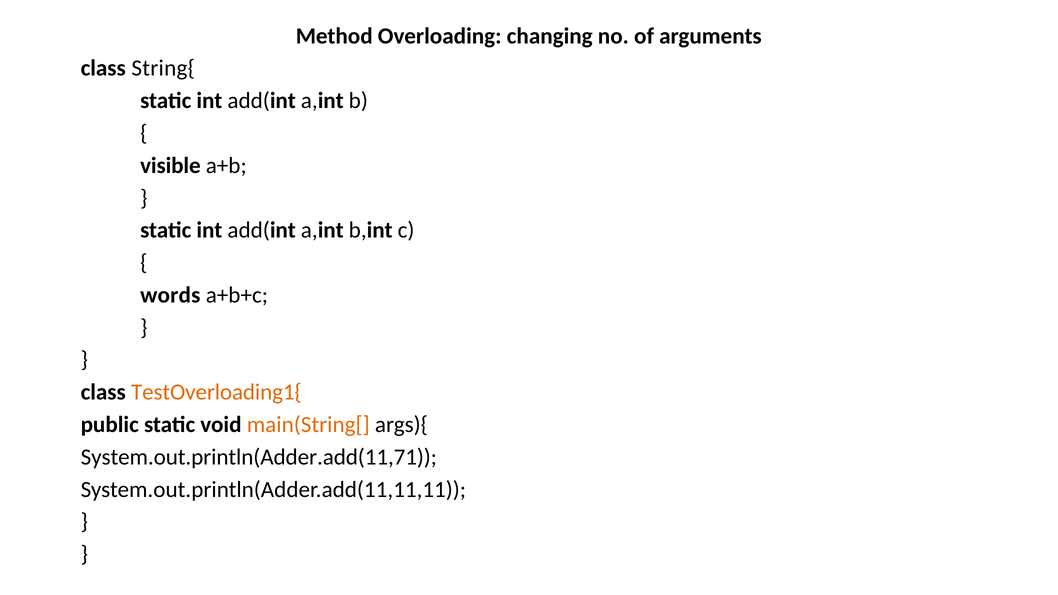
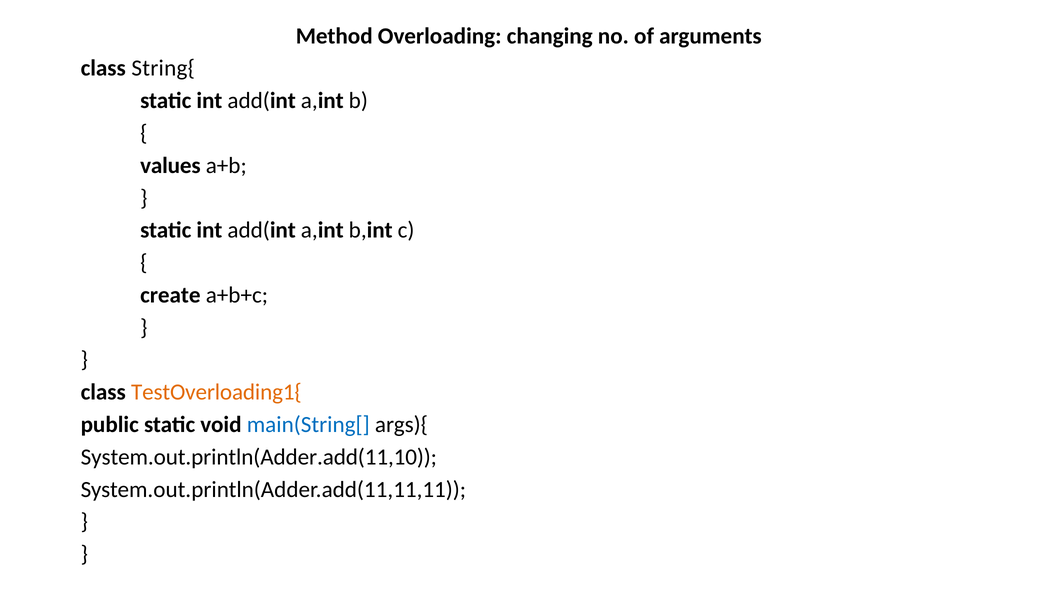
visible: visible -> values (170, 166)
words: words -> create (170, 295)
main(String[ colour: orange -> blue (308, 425)
System.out.println(Adder.add(11,71: System.out.println(Adder.add(11,71 -> System.out.println(Adder.add(11,10 (259, 457)
